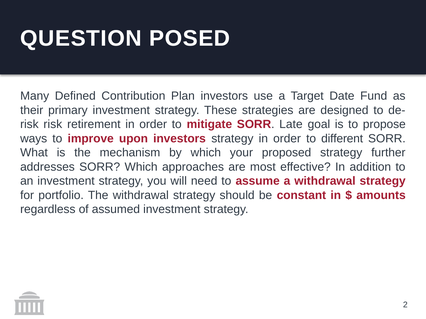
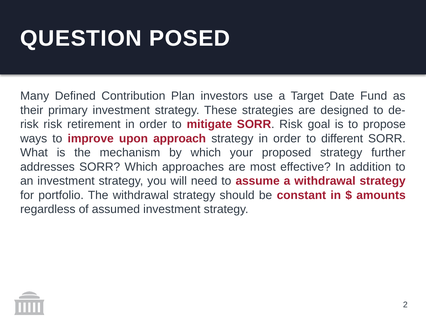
SORR Late: Late -> Risk (291, 124)
upon investors: investors -> approach (180, 139)
